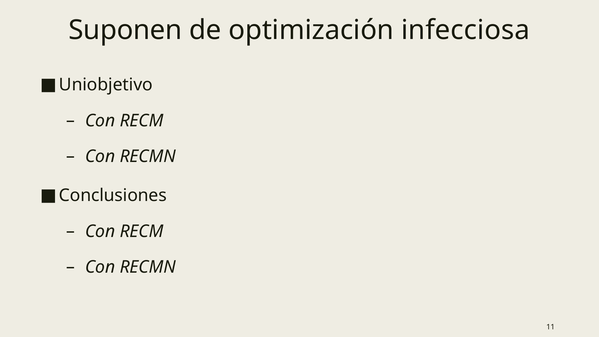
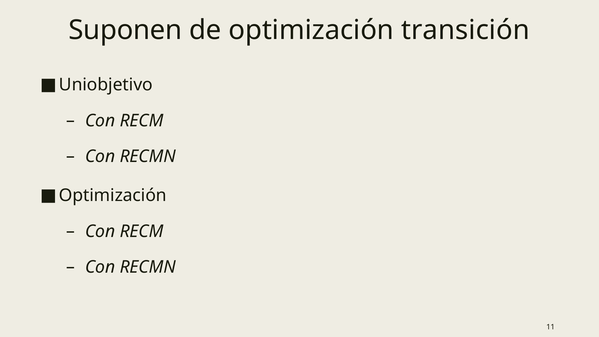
infecciosa: infecciosa -> transición (465, 30)
Conclusiones: Conclusiones -> Optimización (113, 195)
